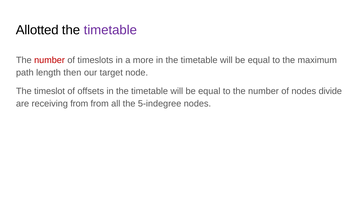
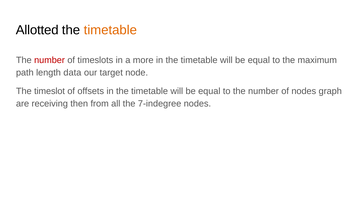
timetable colour: purple -> orange (110, 30)
then: then -> data (72, 73)
divide: divide -> graph (330, 91)
receiving from: from -> then (79, 104)
5-indegree: 5-indegree -> 7-indegree (160, 104)
